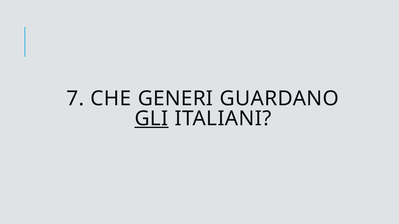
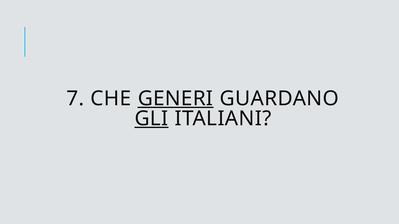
GENERI underline: none -> present (175, 99)
